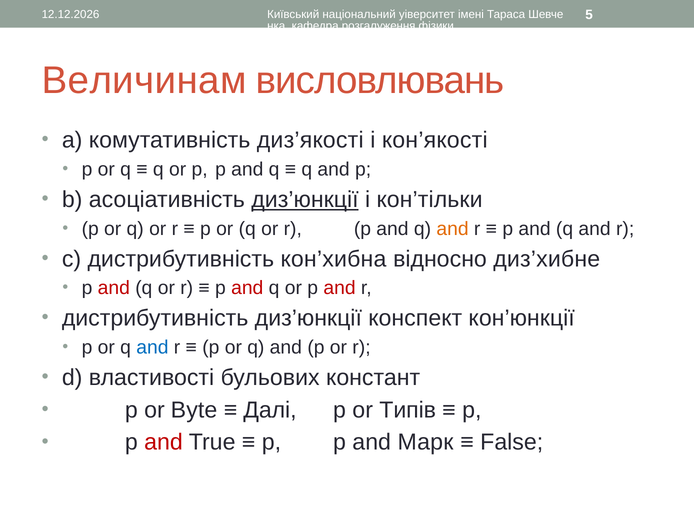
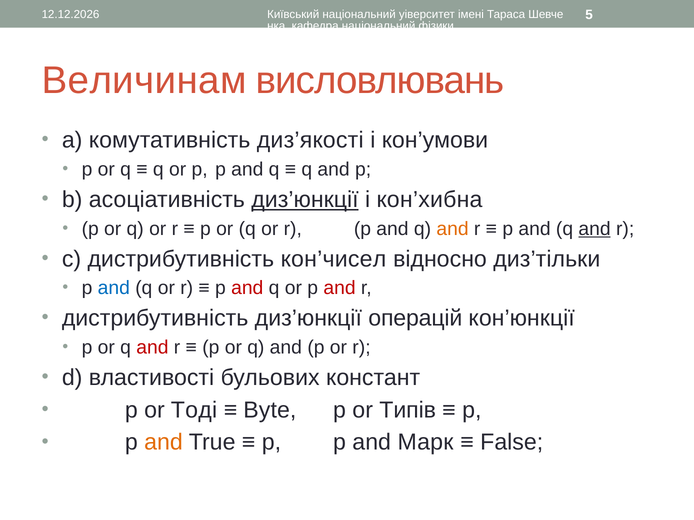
кафедра розгалуження: розгалуження -> національний (379, 26)
кон’якості: кон’якості -> кон’умови (435, 140)
кон’тільки: кон’тільки -> кон’хибна (430, 200)
and underline: none -> present (595, 229)
кон’хибна: кон’хибна -> кон’чисел (333, 259)
диз’хибне: диз’хибне -> диз’тільки (547, 259)
and colour: red -> blue (114, 288)
конспект: конспект -> операцій (415, 319)
and colour: blue -> red (152, 348)
Byte: Byte -> Тоді (194, 410)
Далі: Далі -> Byte (270, 410)
and colour: red -> orange (163, 443)
